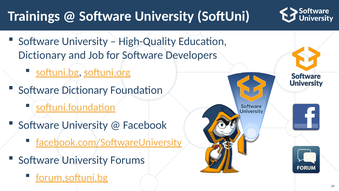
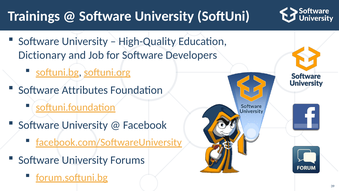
Software Dictionary: Dictionary -> Attributes (85, 90)
